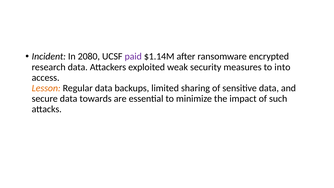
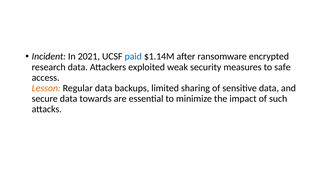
2080: 2080 -> 2021 (89, 56)
paid colour: purple -> blue (133, 56)
into: into -> safe (282, 67)
